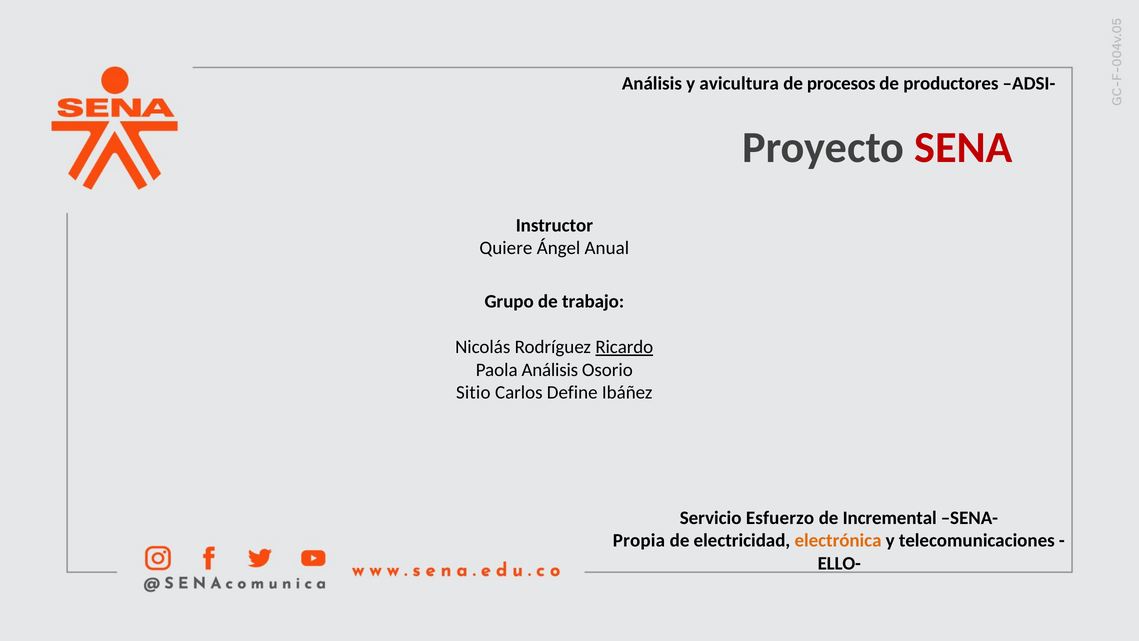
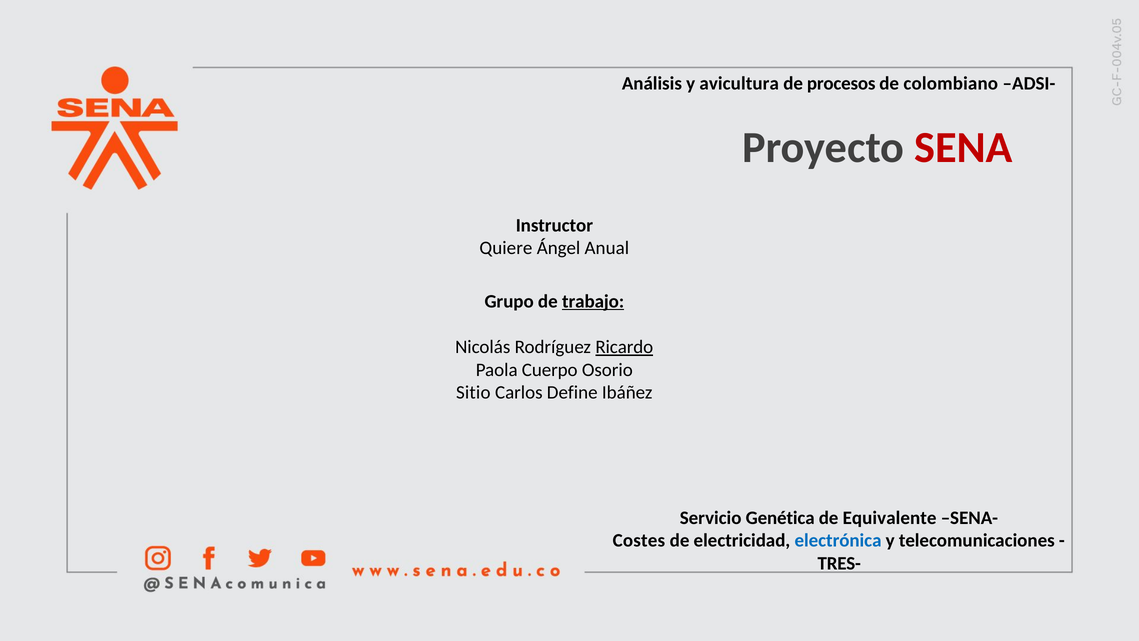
productores: productores -> colombiano (951, 84)
trabajo underline: none -> present (593, 301)
Paola Análisis: Análisis -> Cuerpo (550, 370)
Esfuerzo: Esfuerzo -> Genética (780, 518)
Incremental: Incremental -> Equivalente (890, 518)
Propia: Propia -> Costes (639, 540)
electrónica colour: orange -> blue (838, 540)
ELLO-: ELLO- -> TRES- (839, 563)
